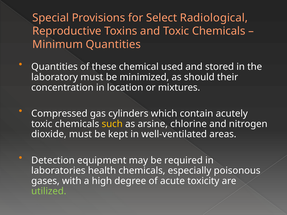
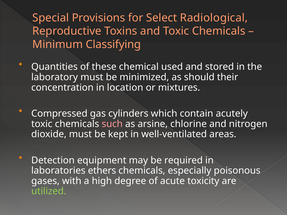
Minimum Quantities: Quantities -> Classifying (113, 44)
such colour: yellow -> pink (112, 124)
health: health -> ethers (102, 171)
